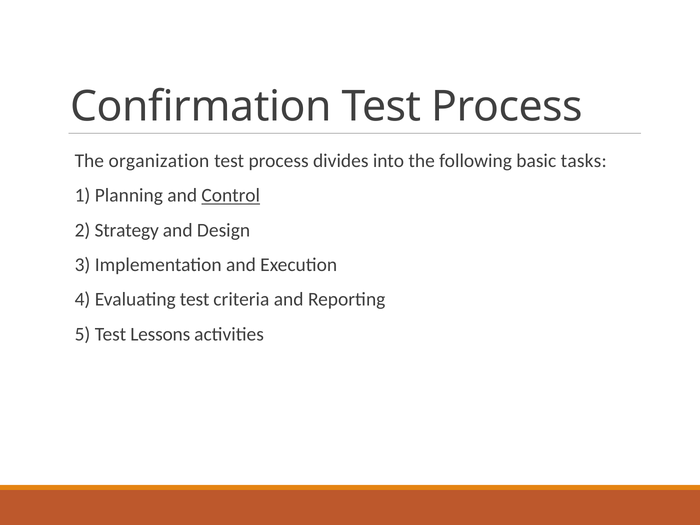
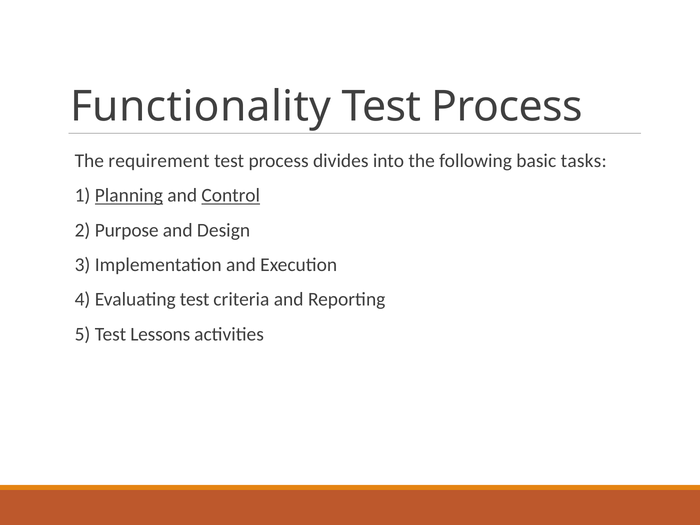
Confirmation: Confirmation -> Functionality (201, 107)
organization: organization -> requirement (159, 161)
Planning underline: none -> present (129, 196)
Strategy: Strategy -> Purpose (127, 230)
